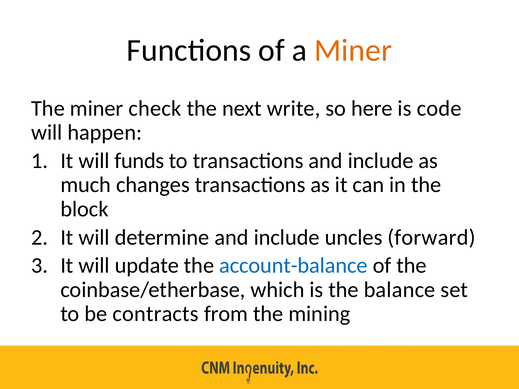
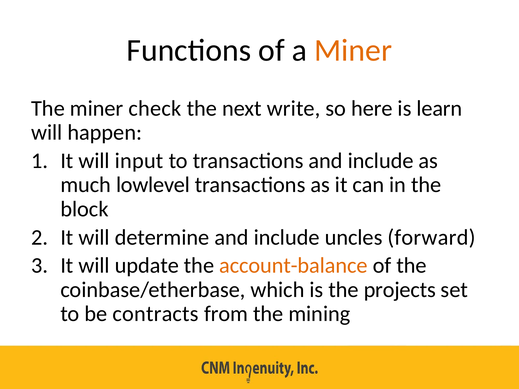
code: code -> learn (439, 108)
funds: funds -> input (139, 161)
changes: changes -> lowlevel (153, 185)
account-balance colour: blue -> orange (293, 266)
balance: balance -> projects (400, 290)
